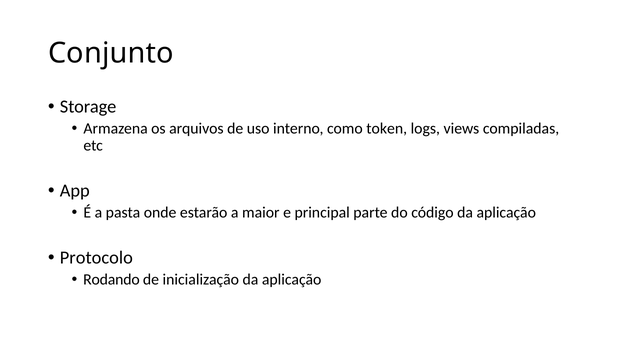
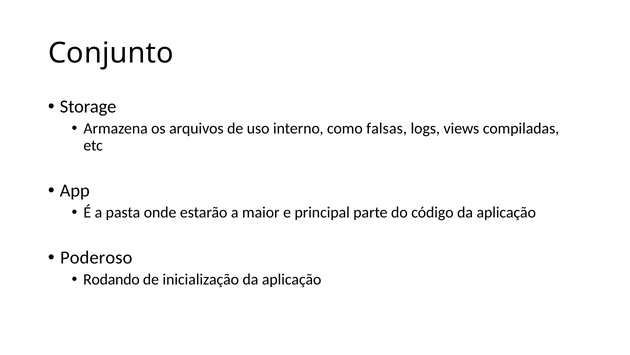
token: token -> falsas (387, 128)
Protocolo: Protocolo -> Poderoso (96, 257)
